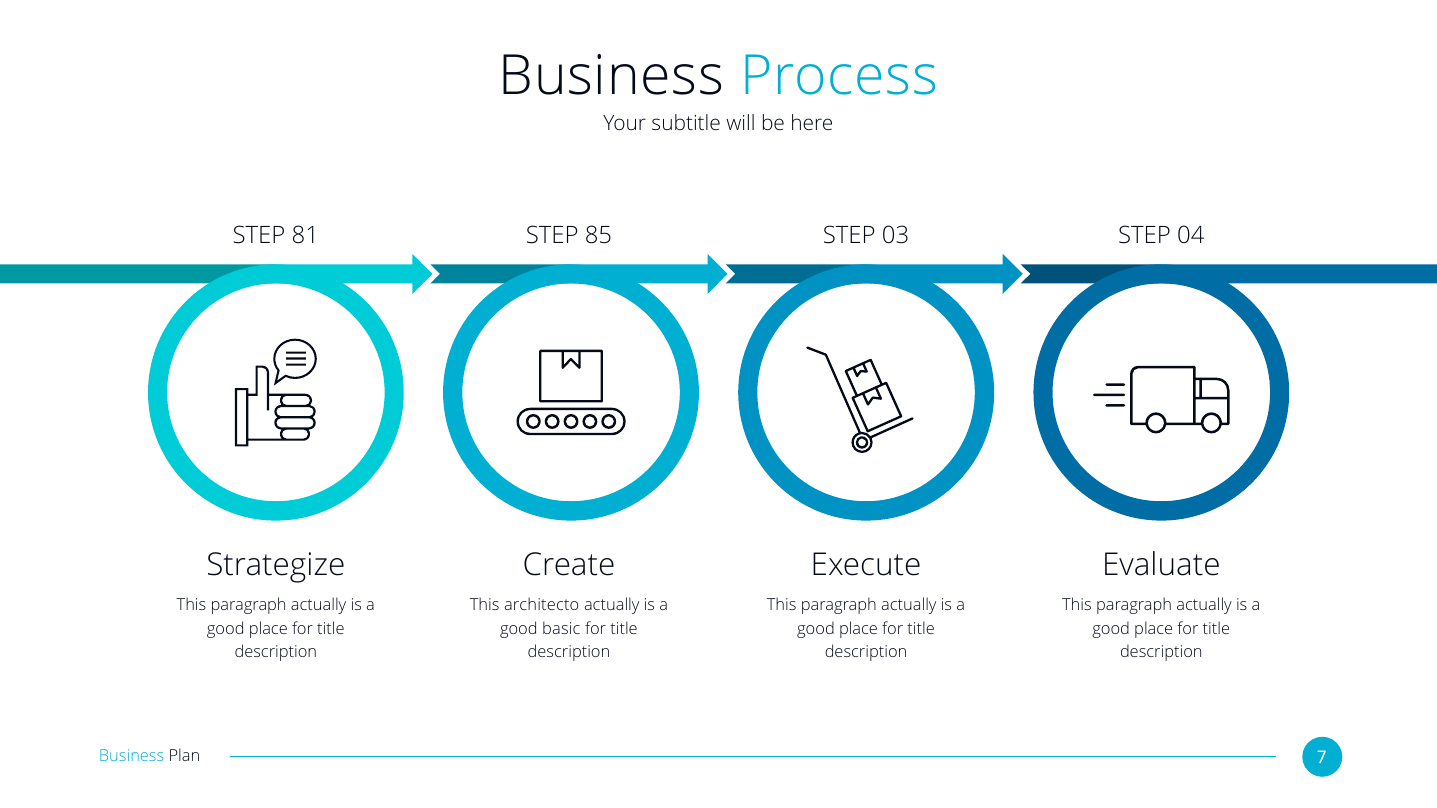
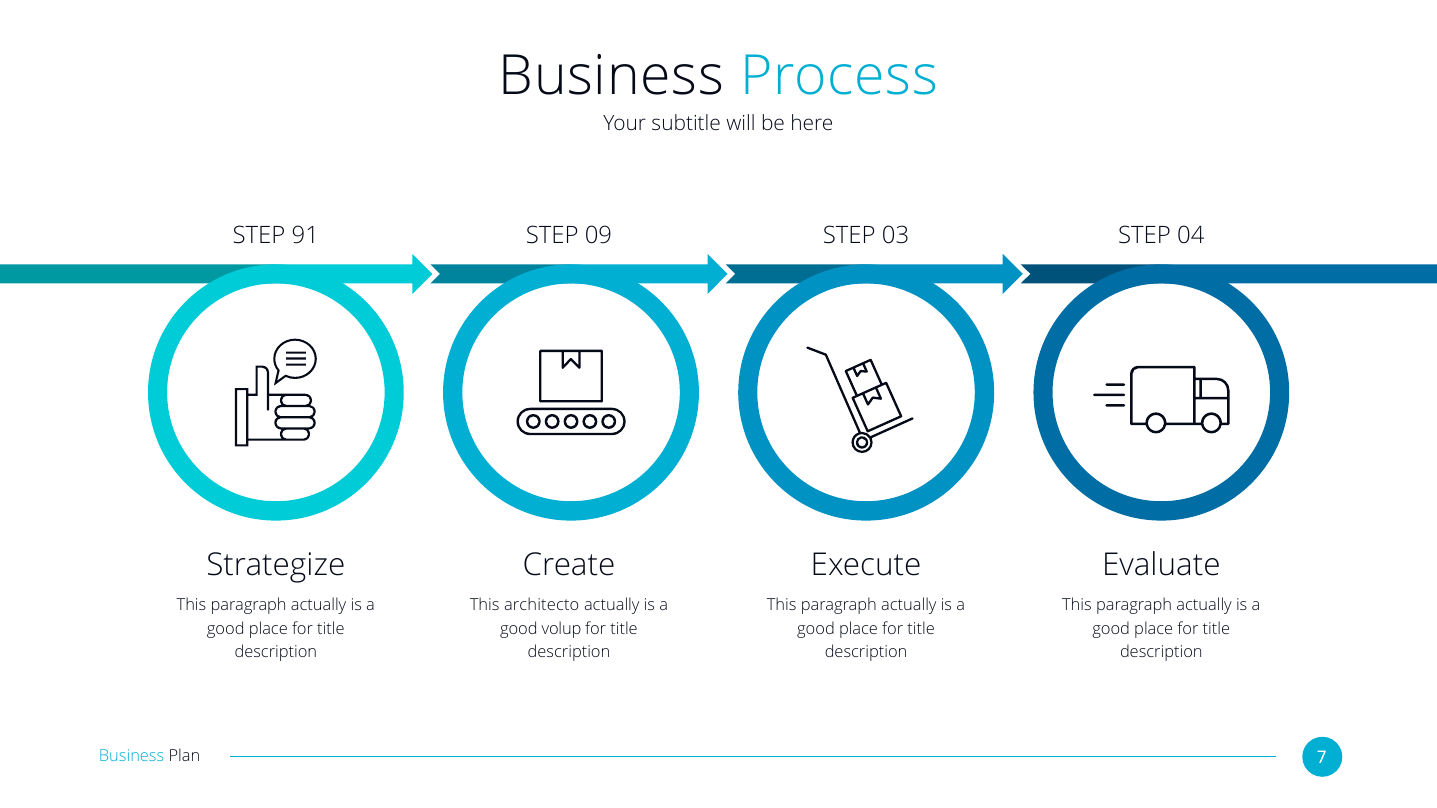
81: 81 -> 91 (305, 236)
85: 85 -> 09 (598, 236)
basic: basic -> volup (562, 629)
